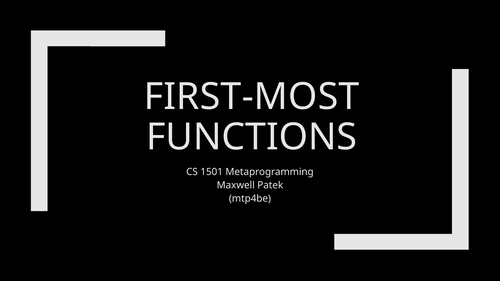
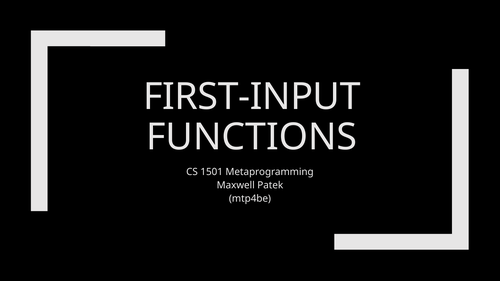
FIRST-MOST: FIRST-MOST -> FIRST-INPUT (252, 97)
